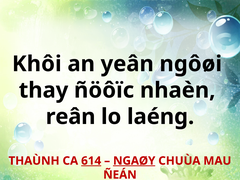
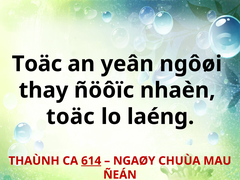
Khôi: Khôi -> Toäc (37, 64)
reân: reân -> toäc (70, 117)
NGAØY underline: present -> none (134, 161)
